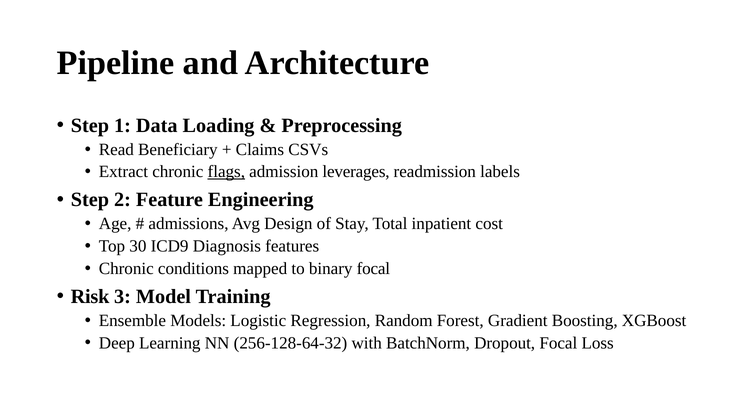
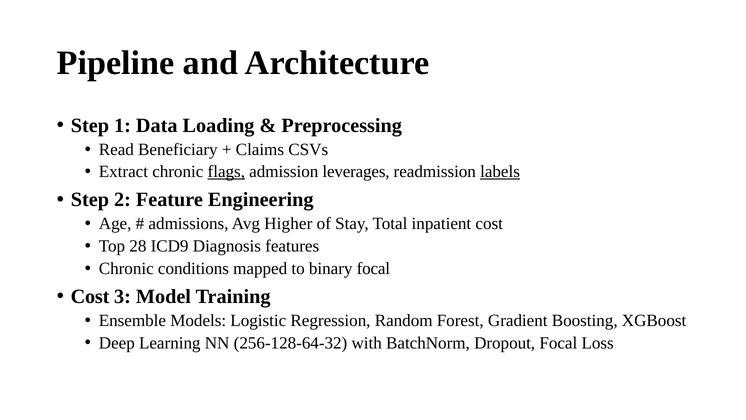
labels underline: none -> present (500, 172)
Design: Design -> Higher (288, 224)
30: 30 -> 28 (138, 246)
Risk: Risk -> Cost (90, 296)
